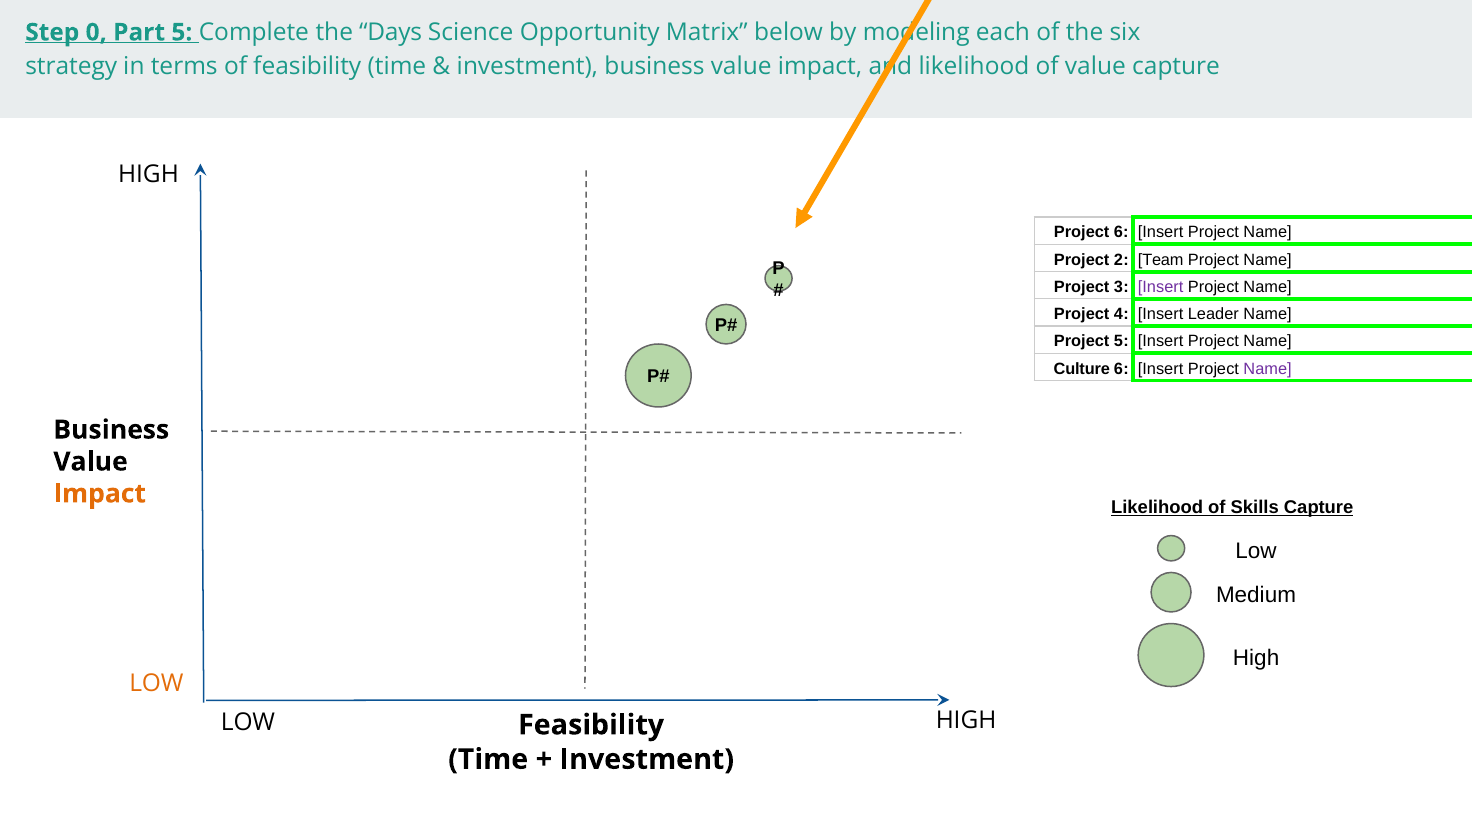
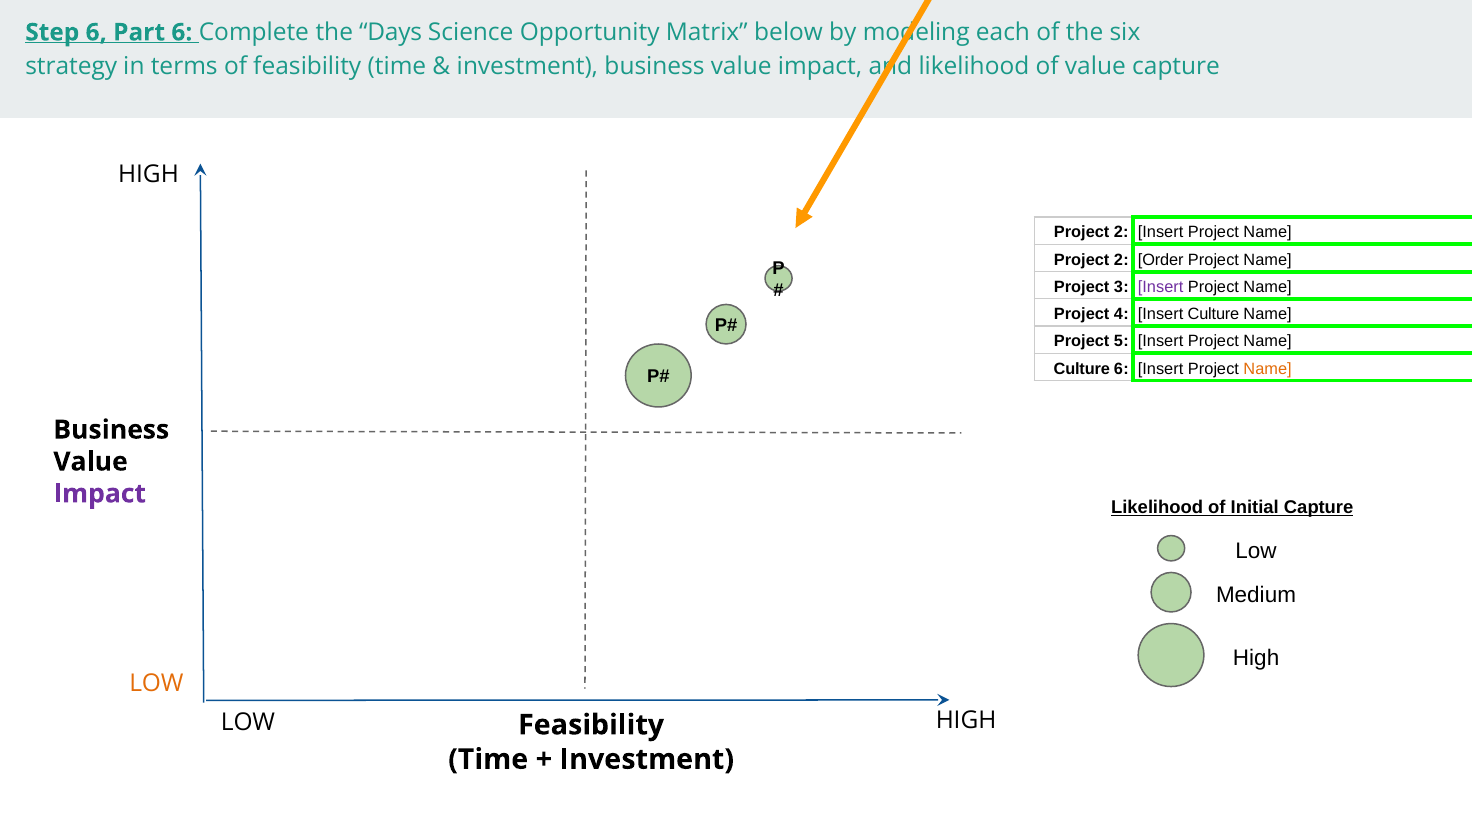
Step 0: 0 -> 6 (96, 32)
Part 5: 5 -> 6 (182, 32)
6: 6 -> 2 (1121, 232)
Team: Team -> Order (1161, 260)
Insert Leader: Leader -> Culture (1213, 314)
Name colour: purple -> orange (1268, 369)
Impact colour: orange -> purple (100, 494)
Skills: Skills -> Initial (1255, 507)
